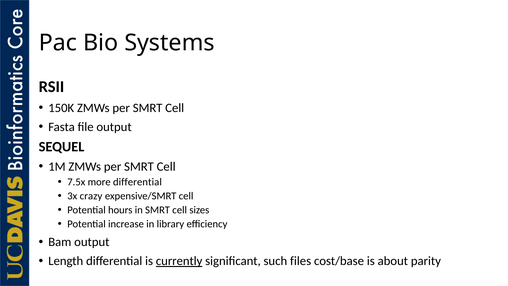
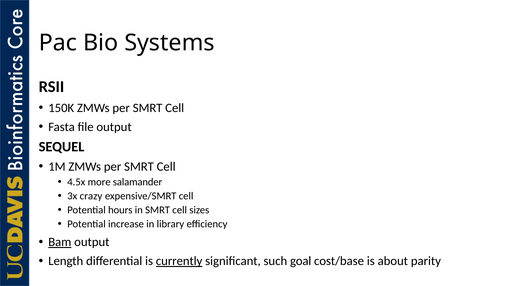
7.5x: 7.5x -> 4.5x (76, 182)
more differential: differential -> salamander (138, 182)
Bam underline: none -> present (60, 242)
files: files -> goal (301, 261)
